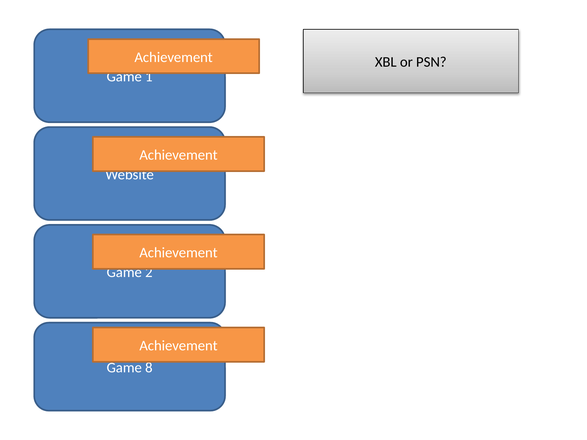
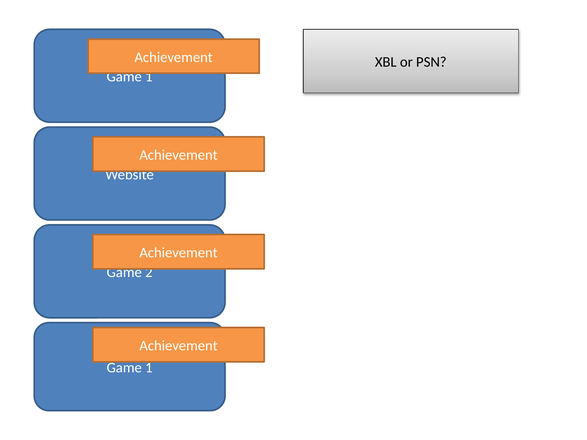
8: 8 -> 1 (149, 368)
